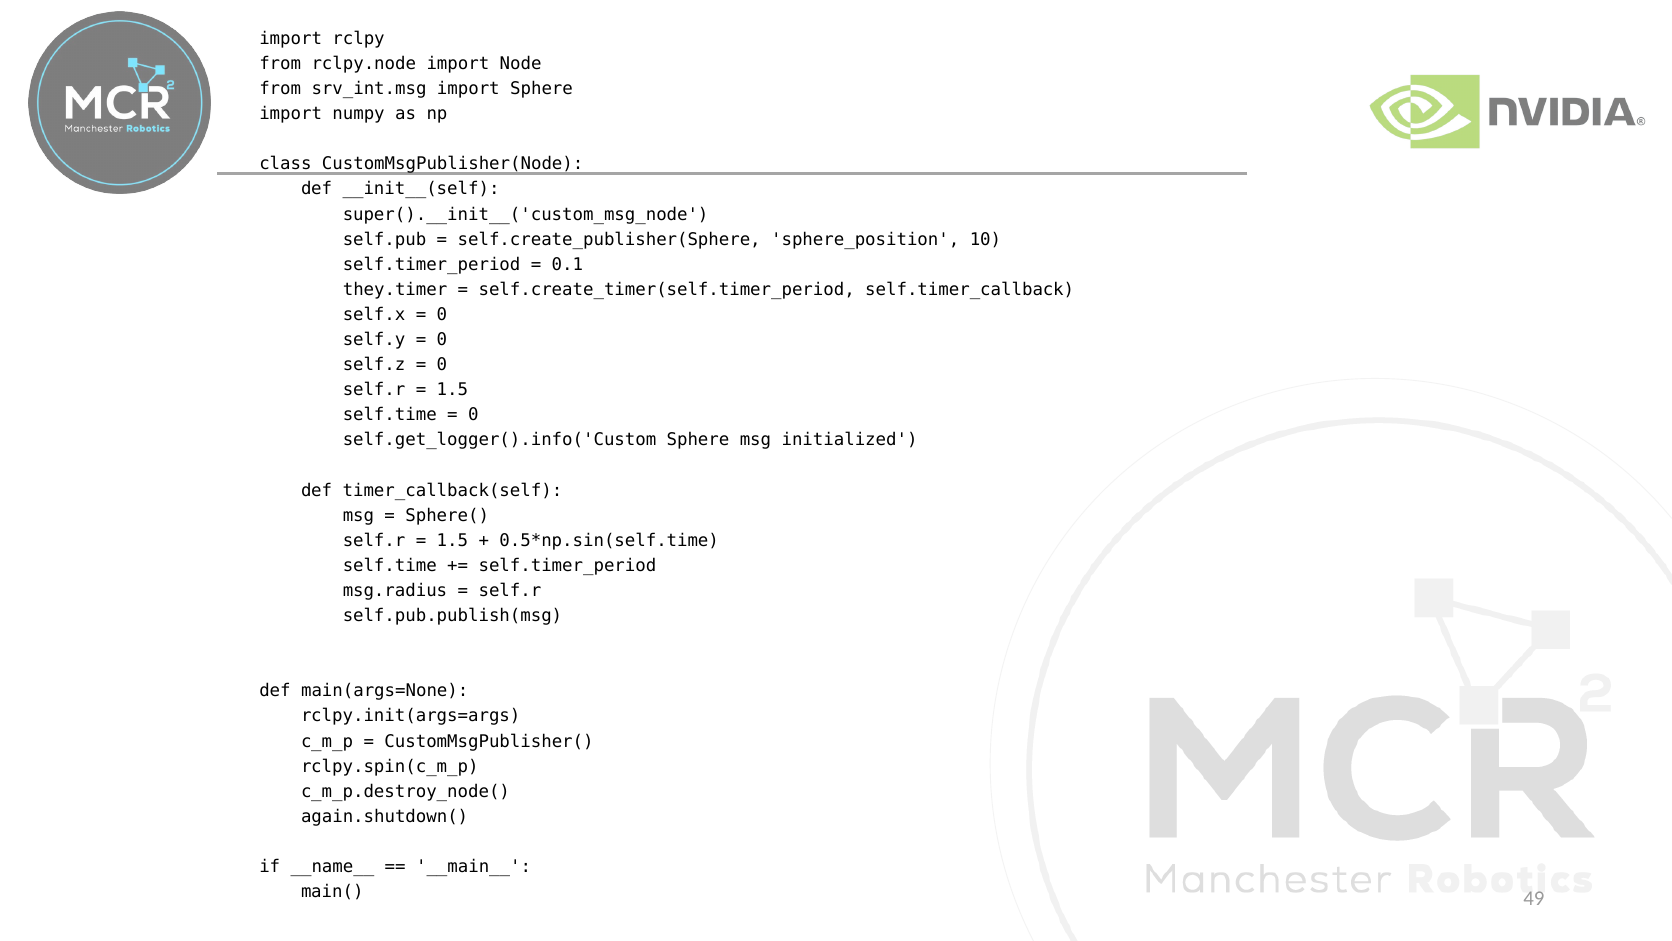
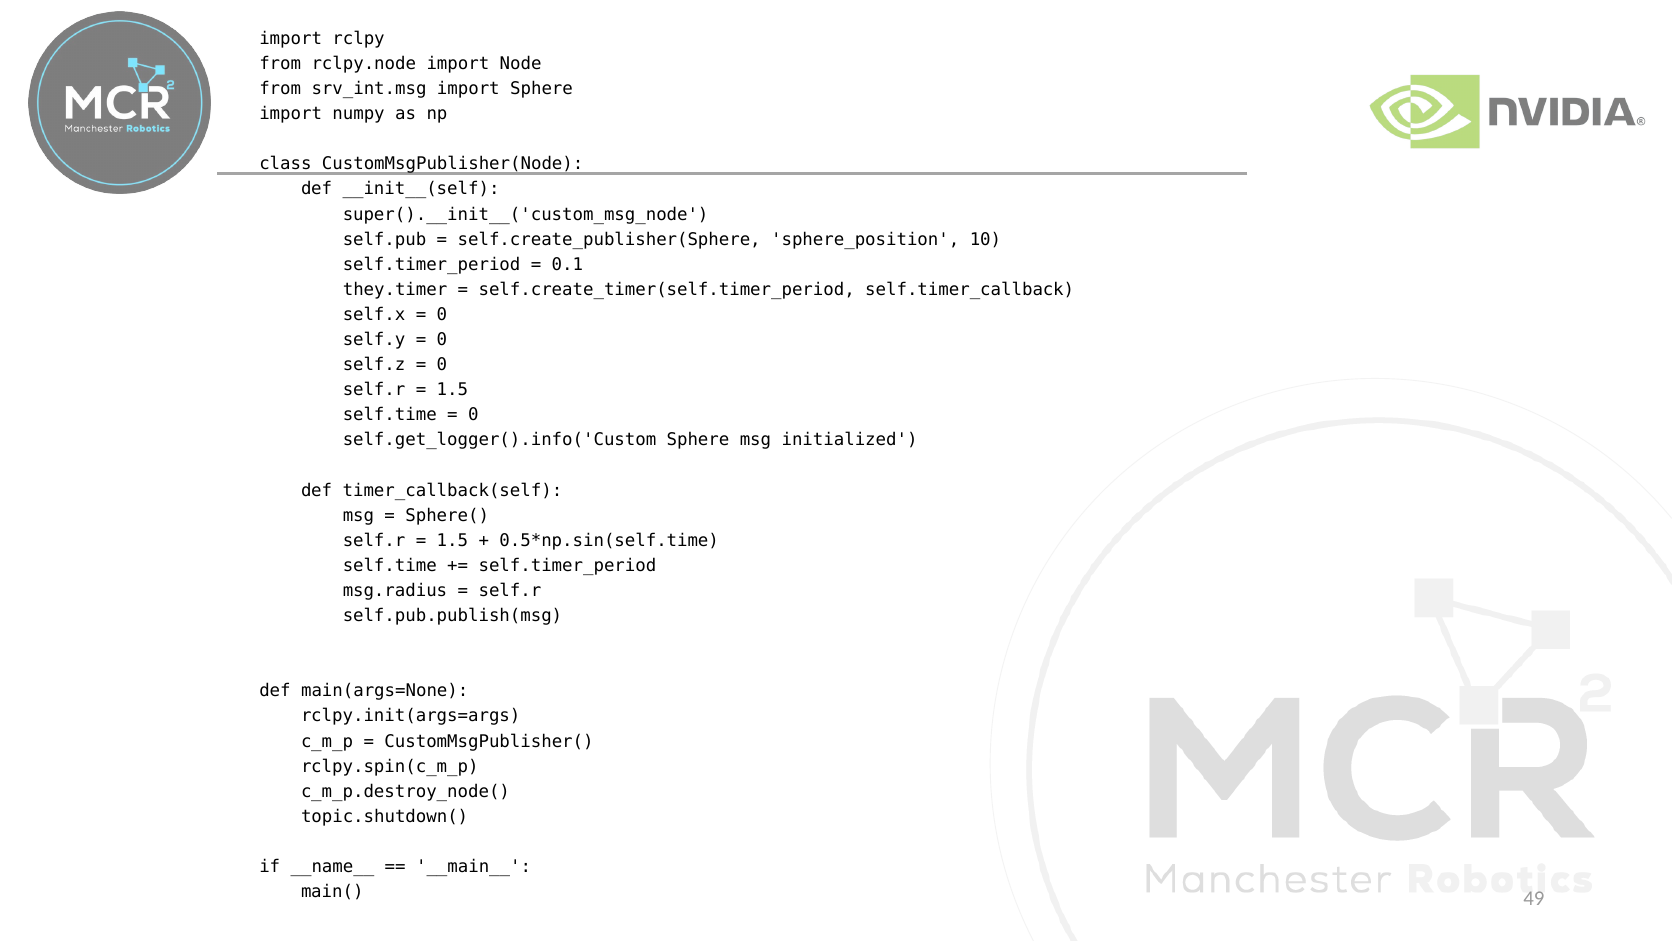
again.shutdown(: again.shutdown( -> topic.shutdown( (385, 816)
